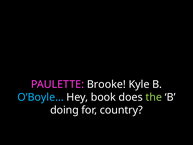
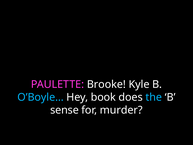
the colour: light green -> light blue (154, 97)
doing: doing -> sense (64, 110)
country: country -> murder (121, 110)
